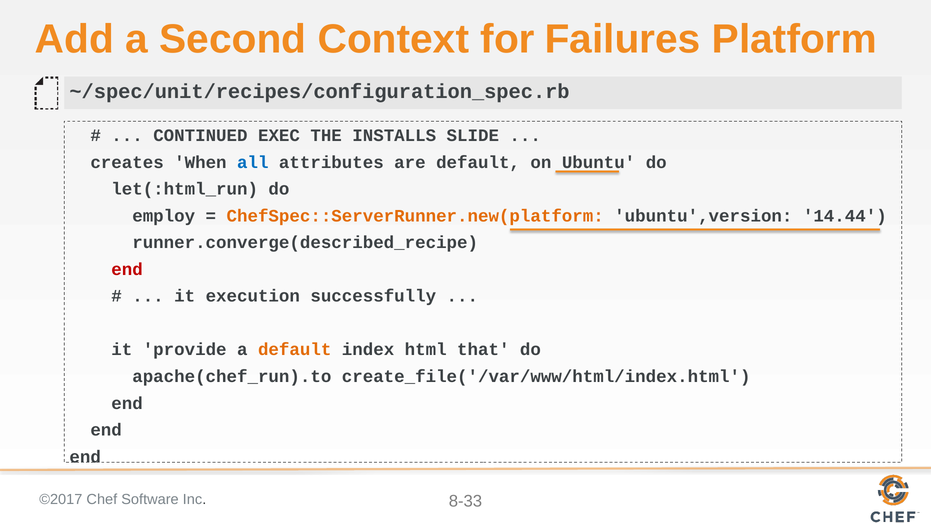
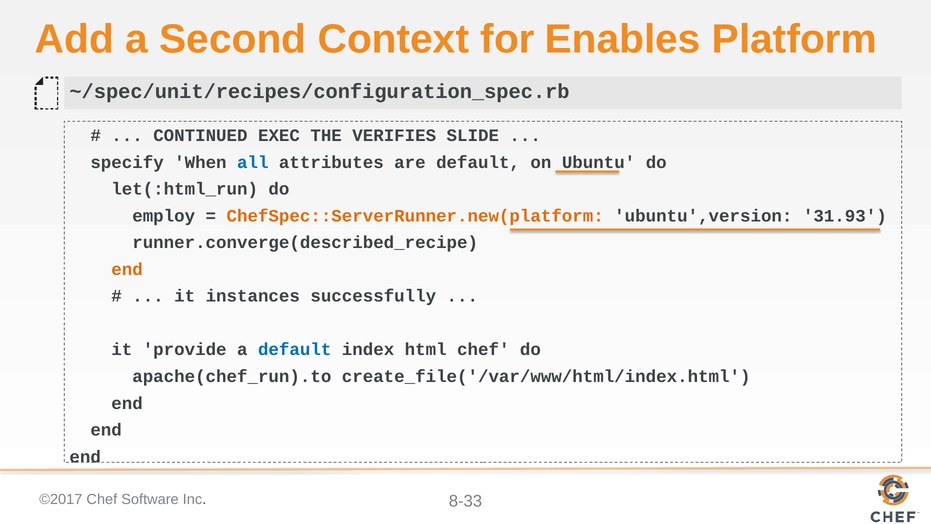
Failures: Failures -> Enables (623, 39)
INSTALLS: INSTALLS -> VERIFIES (394, 135)
creates: creates -> specify (127, 162)
14.44: 14.44 -> 31.93 (845, 216)
end colour: red -> orange (127, 269)
execution: execution -> instances (253, 296)
default colour: orange -> blue (295, 349)
html that: that -> chef (483, 349)
